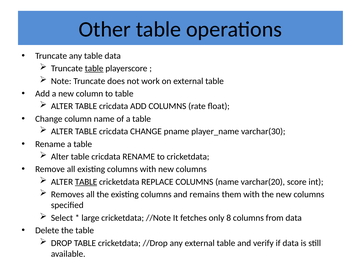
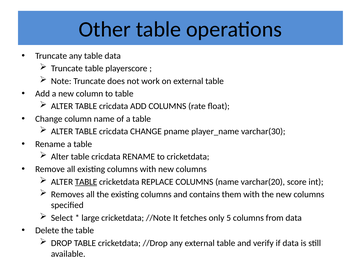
table underline: present -> none (94, 69)
remains: remains -> contains (205, 195)
8: 8 -> 5 (229, 218)
